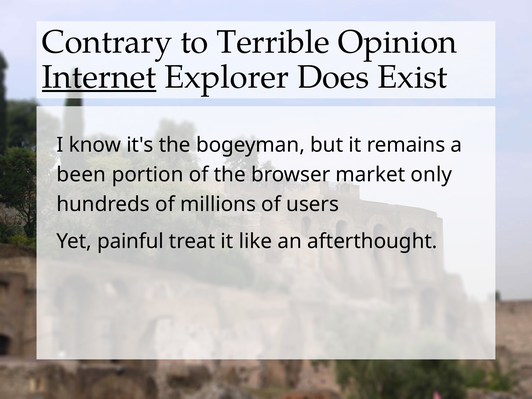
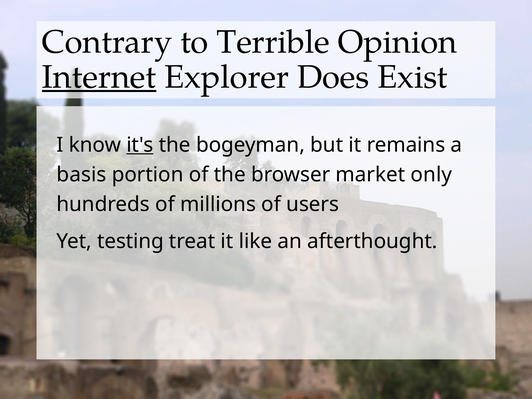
it's underline: none -> present (140, 145)
been: been -> basis (81, 175)
painful: painful -> testing (130, 241)
